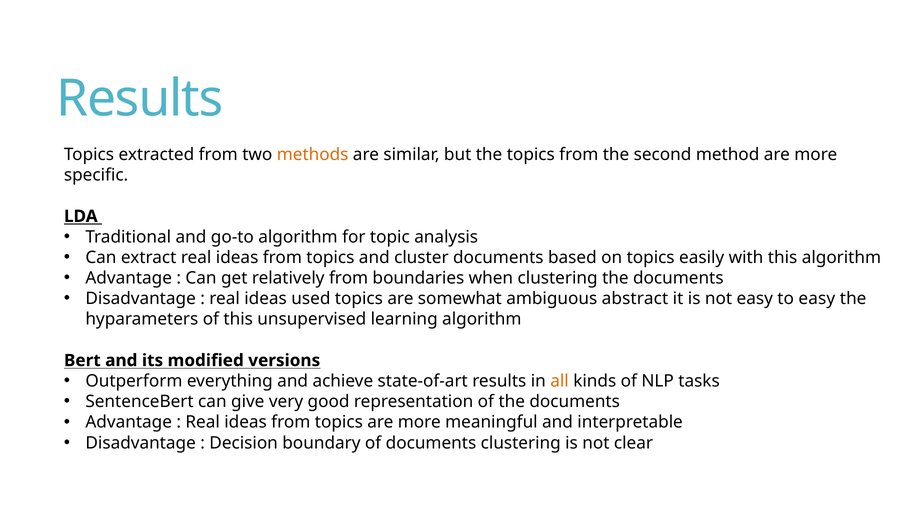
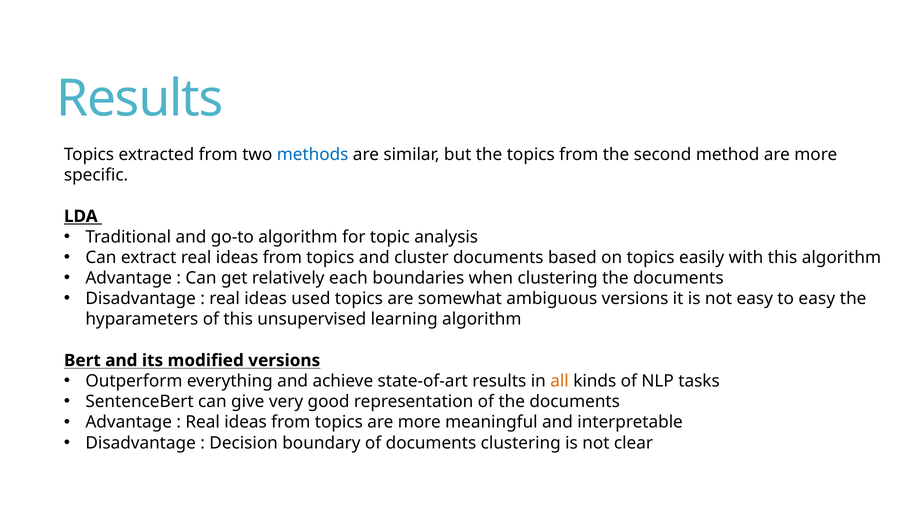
methods colour: orange -> blue (313, 155)
relatively from: from -> each (348, 278)
ambiguous abstract: abstract -> versions (635, 299)
